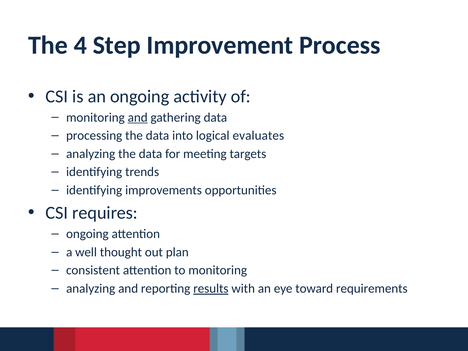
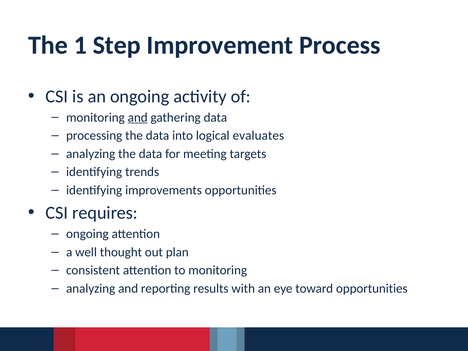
4: 4 -> 1 (80, 45)
results underline: present -> none (211, 289)
toward requirements: requirements -> opportunities (372, 289)
